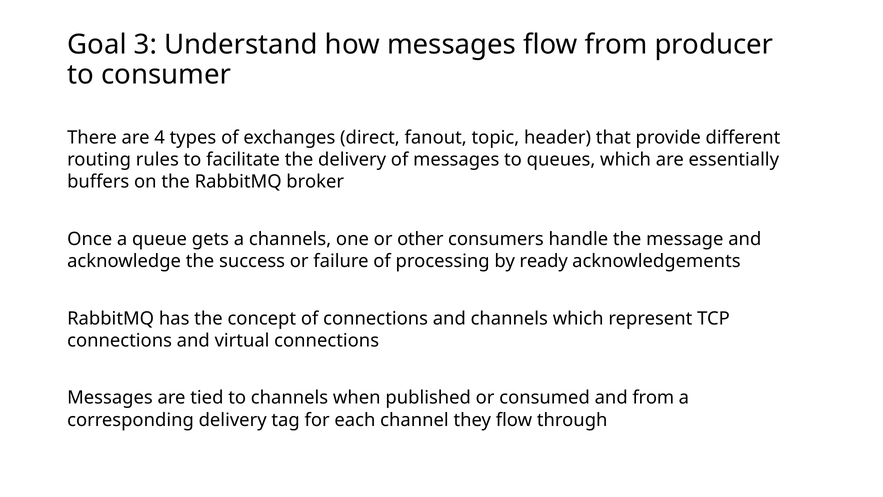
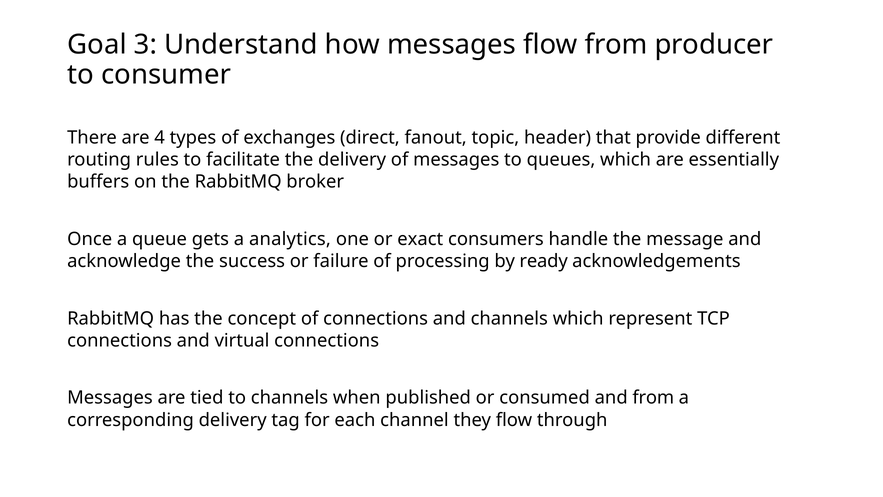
a channels: channels -> analytics (290, 239)
other: other -> exact (420, 239)
